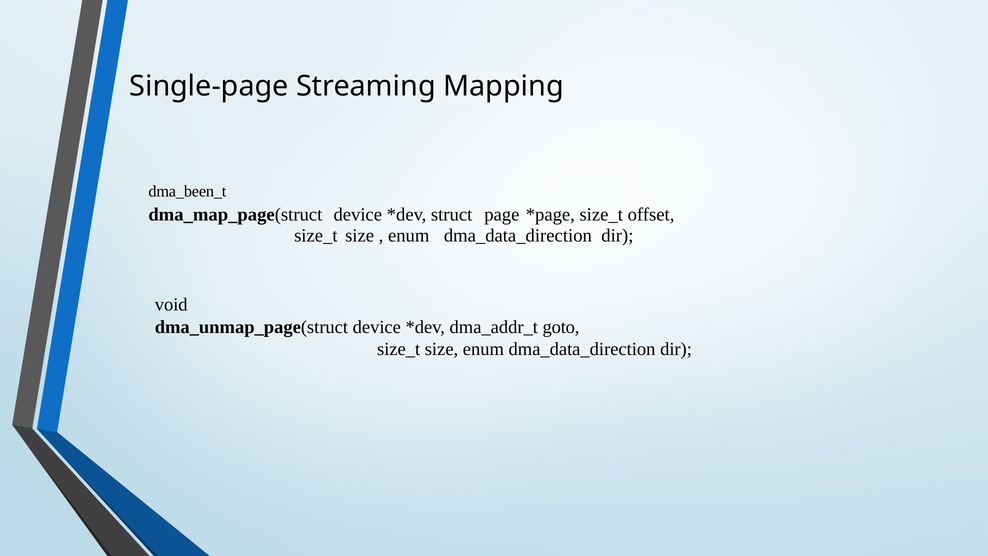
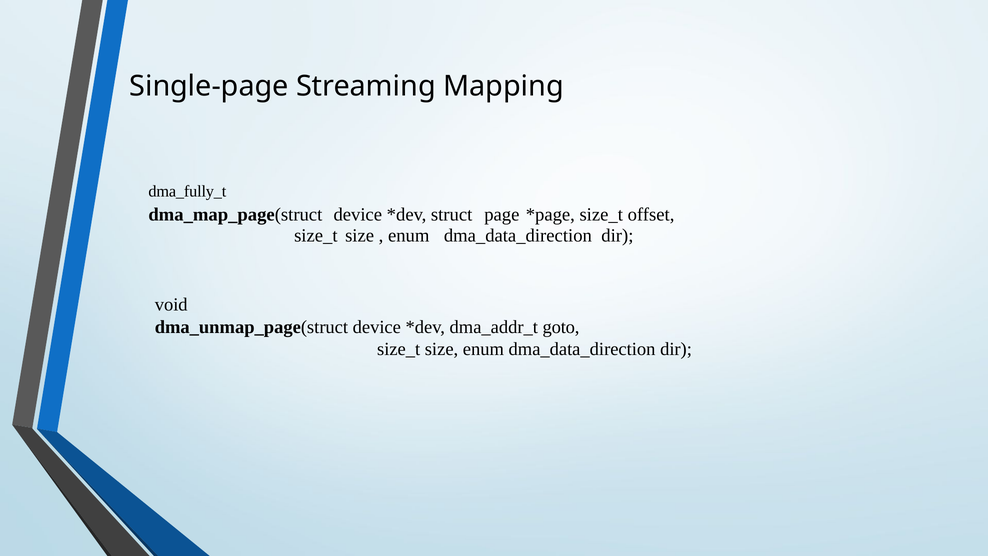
dma_been_t: dma_been_t -> dma_fully_t (187, 192)
